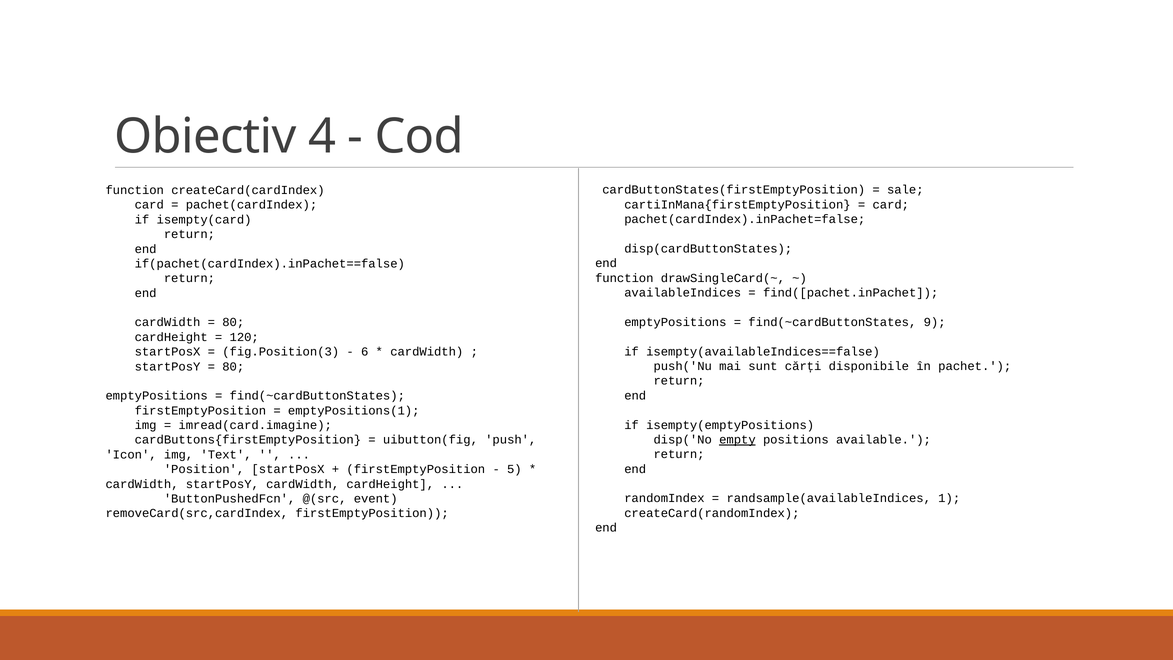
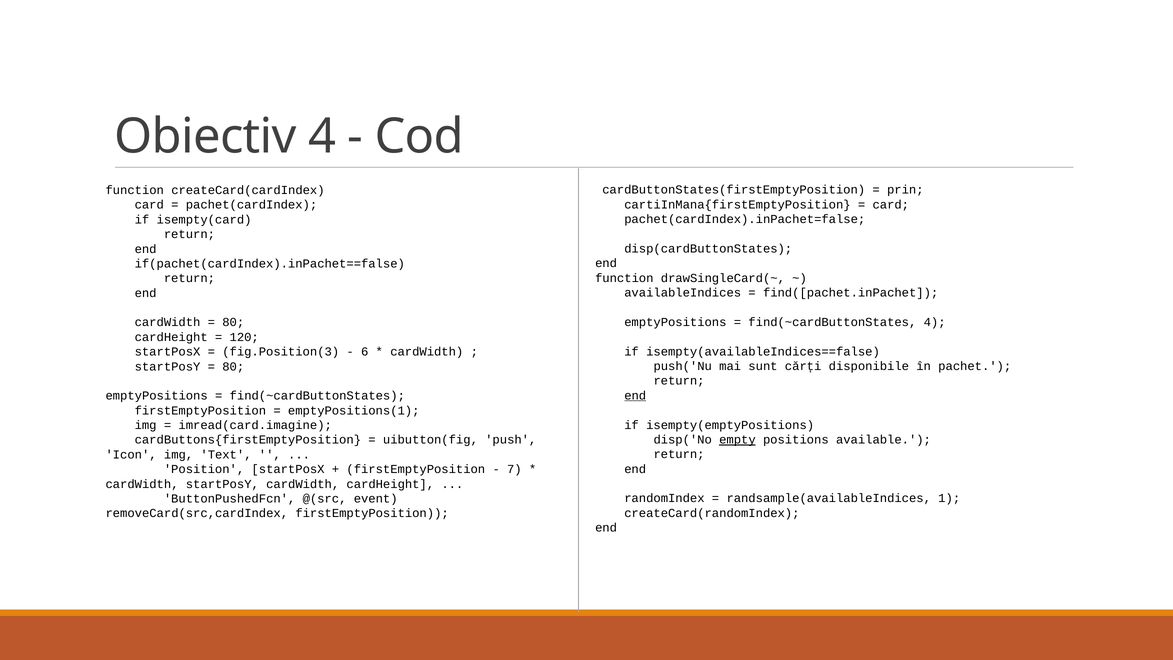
sale: sale -> prin (905, 190)
find(~cardButtonStates 9: 9 -> 4 (935, 322)
end underline: none -> present (635, 395)
5: 5 -> 7 (514, 469)
